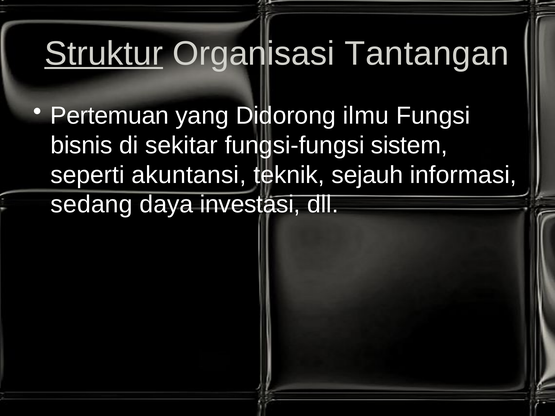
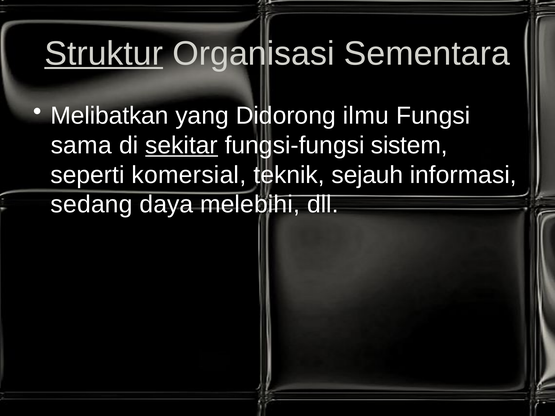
Tantangan: Tantangan -> Sementara (427, 54)
Pertemuan: Pertemuan -> Melibatkan (110, 116)
bisnis: bisnis -> sama (81, 145)
sekitar underline: none -> present (182, 145)
akuntansi: akuntansi -> komersial (189, 175)
investasi: investasi -> melebihi (250, 205)
